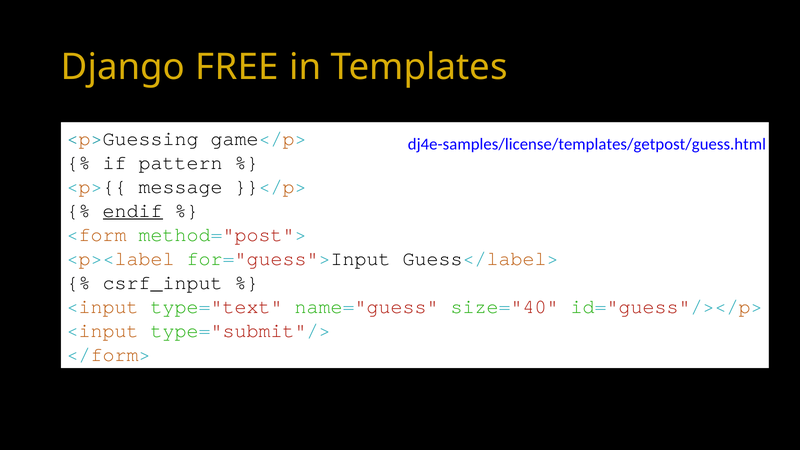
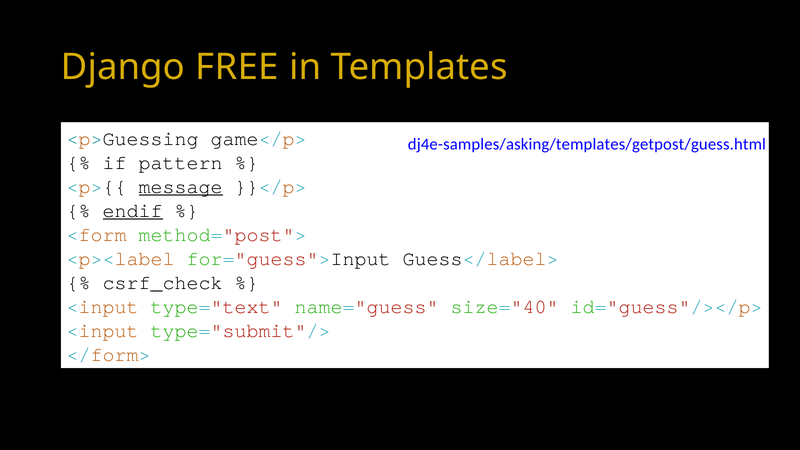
dj4e-samples/license/templates/getpost/guess.html: dj4e-samples/license/templates/getpost/guess.html -> dj4e-samples/asking/templates/getpost/guess.html (587, 144)
message underline: none -> present (181, 187)
csrf_input: csrf_input -> csrf_check (163, 283)
